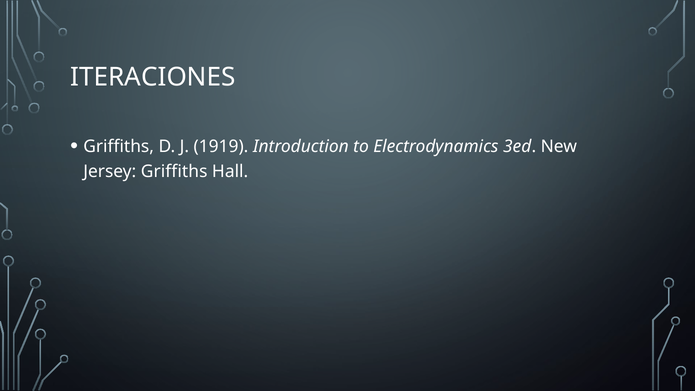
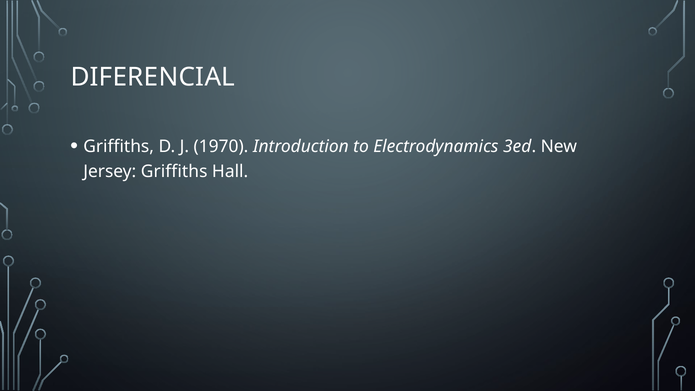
ITERACIONES: ITERACIONES -> DIFERENCIAL (153, 77)
1919: 1919 -> 1970 (221, 147)
